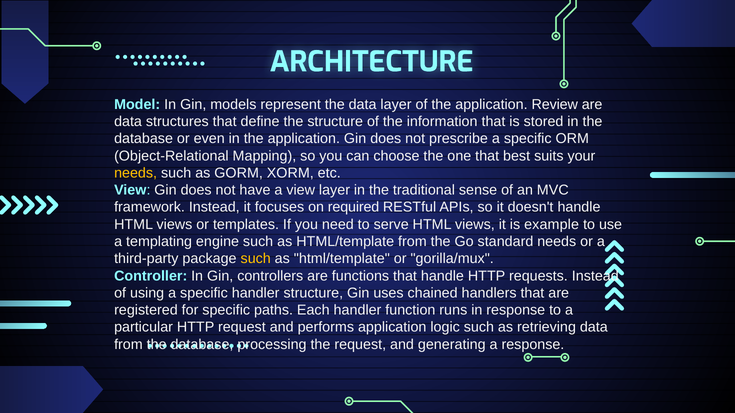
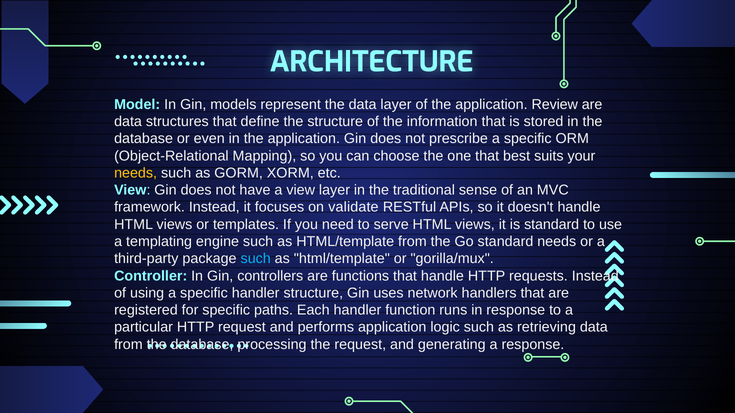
required: required -> validate (353, 207)
is example: example -> standard (552, 225)
such colour: yellow -> light blue (256, 259)
chained: chained -> network (433, 293)
